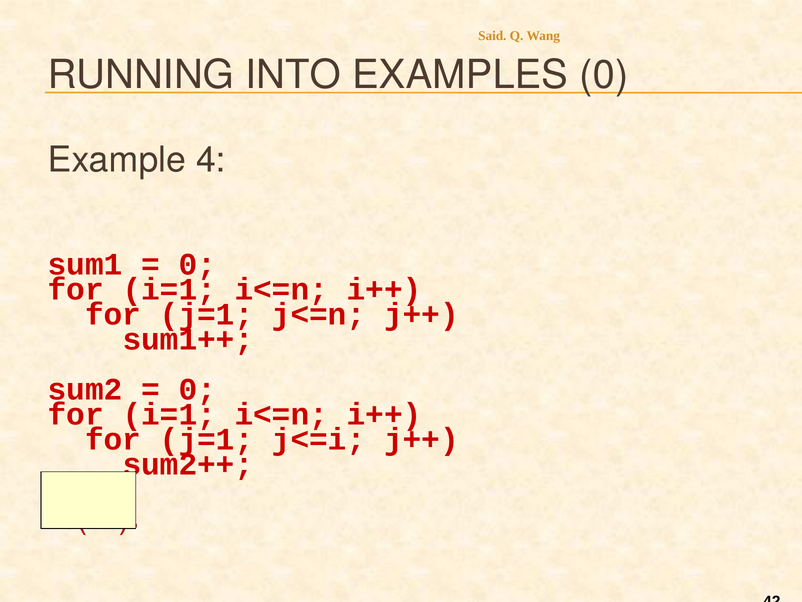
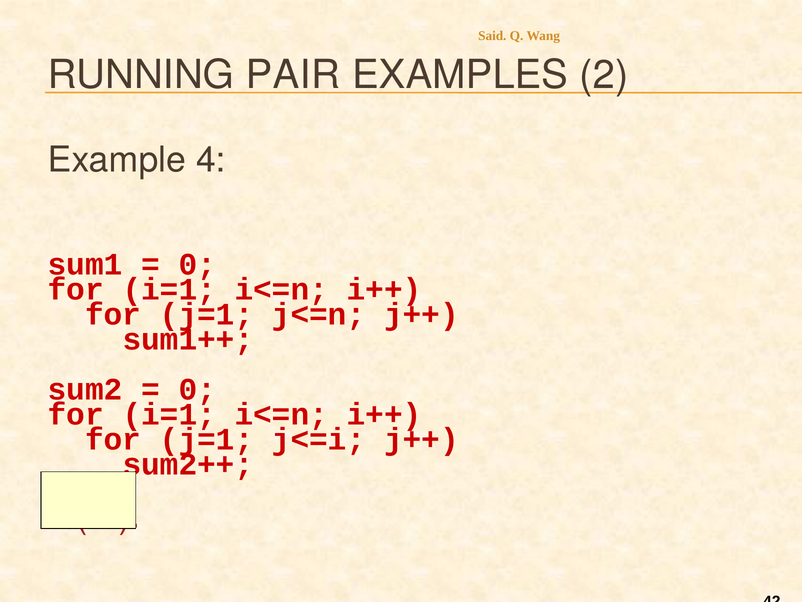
INTO: INTO -> PAIR (293, 75)
EXAMPLES 0: 0 -> 2 (604, 75)
